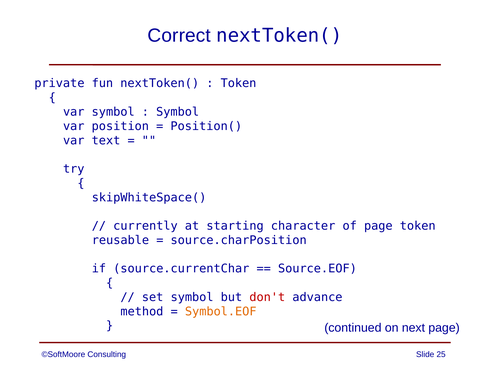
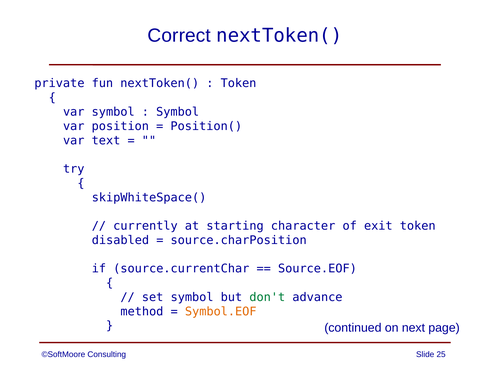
of page: page -> exit (378, 226)
reusable: reusable -> disabled (120, 241)
don't colour: red -> green (267, 298)
